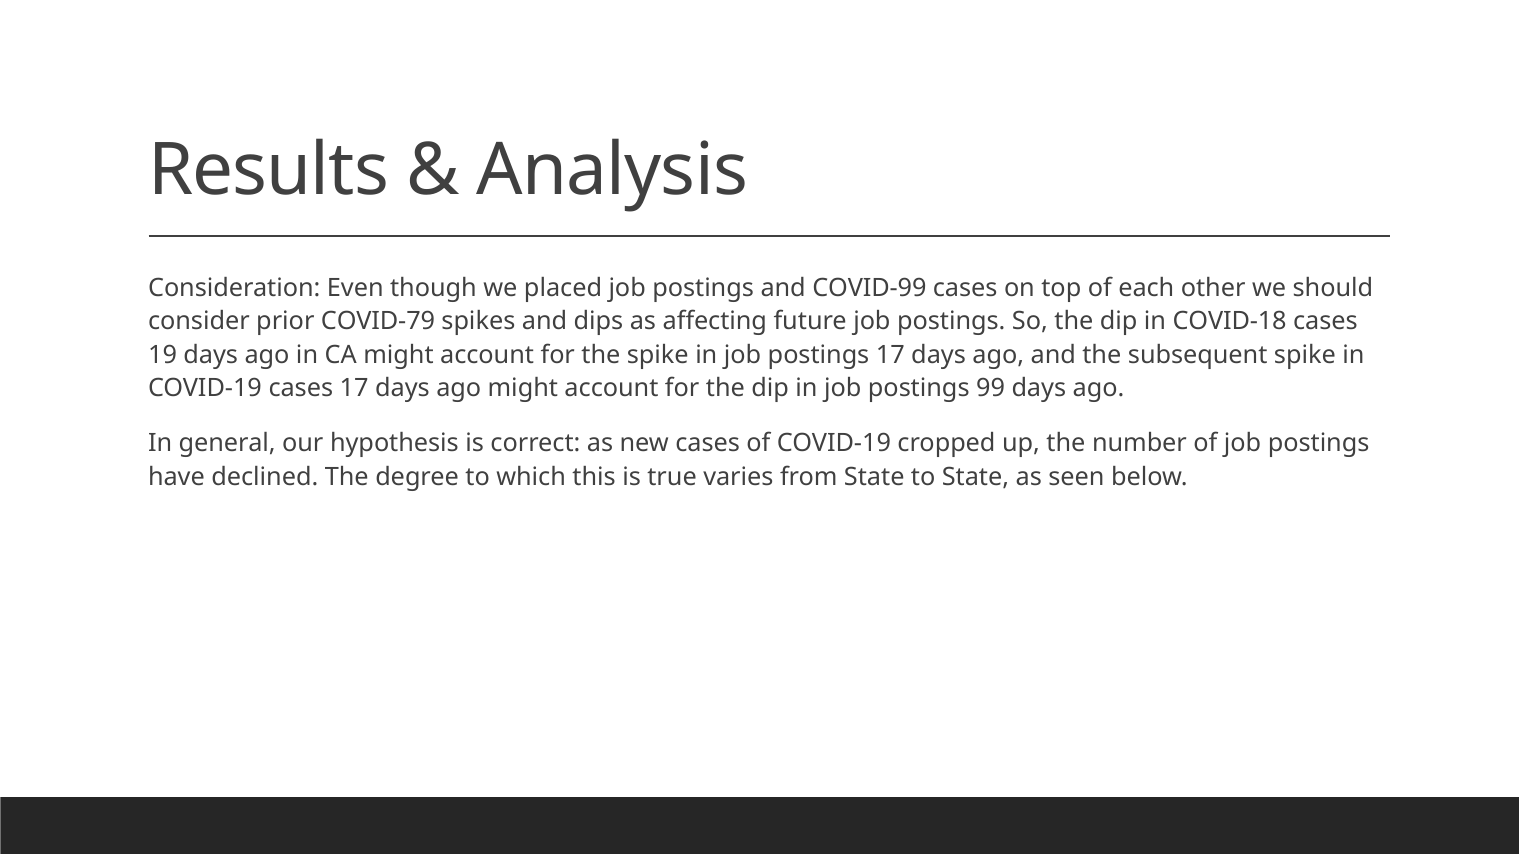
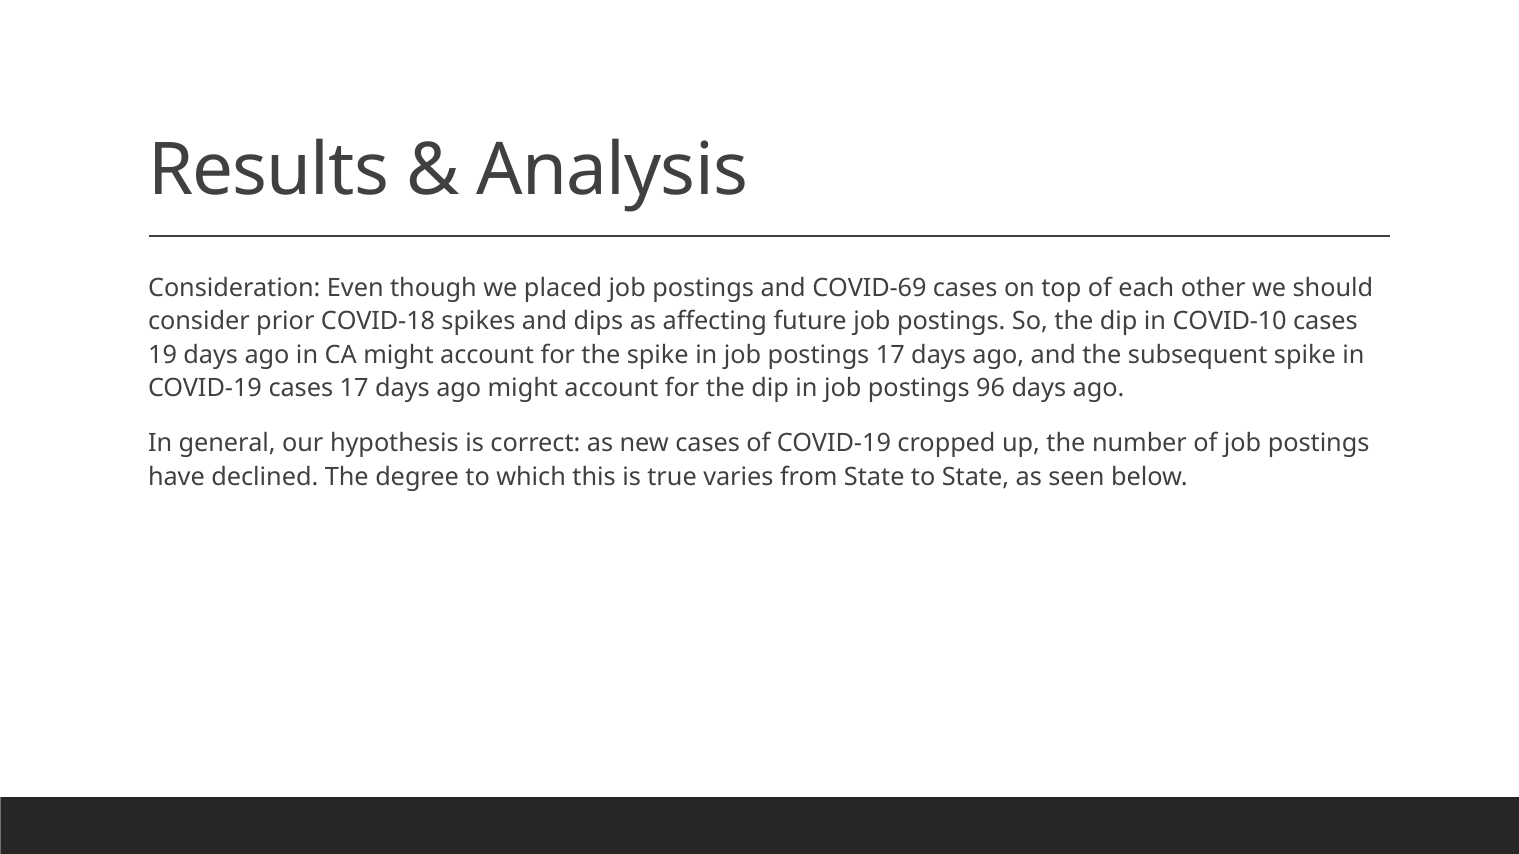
COVID-99: COVID-99 -> COVID-69 (869, 288)
COVID-79: COVID-79 -> COVID-18 (378, 322)
COVID-18: COVID-18 -> COVID-10 (1230, 322)
99: 99 -> 96 (991, 388)
